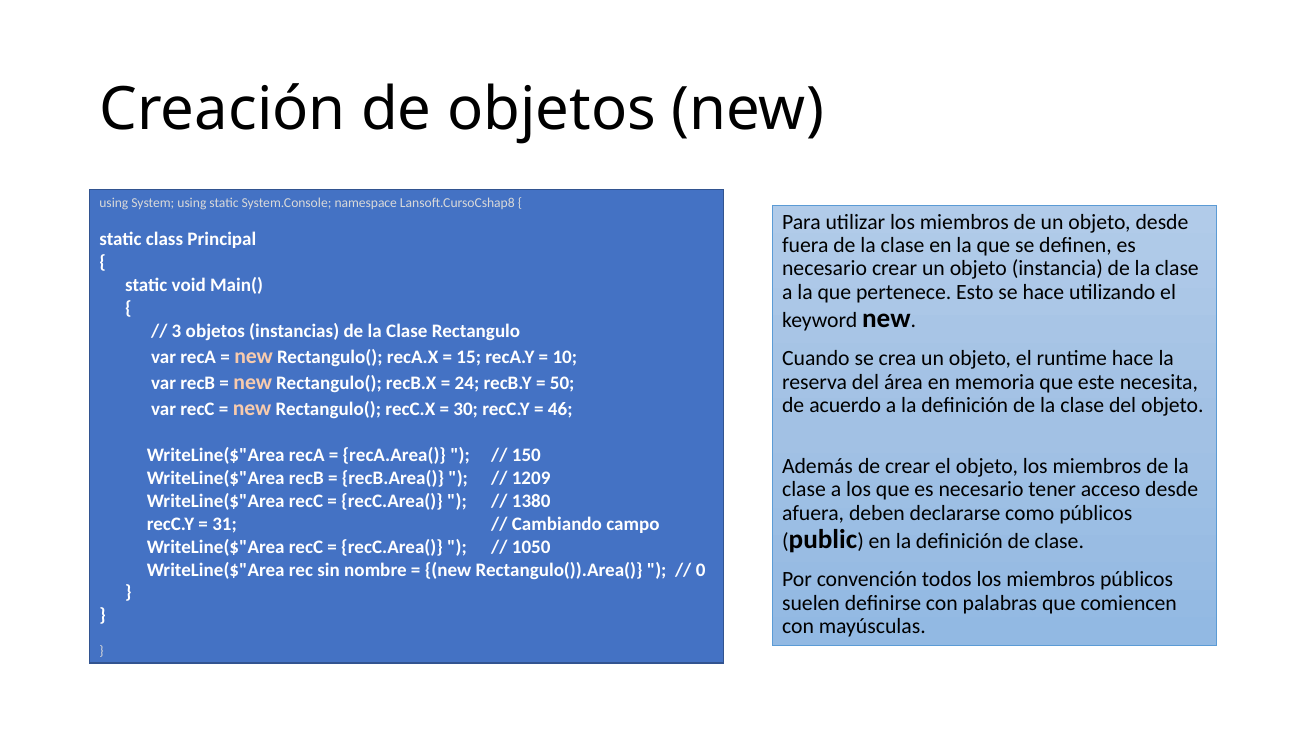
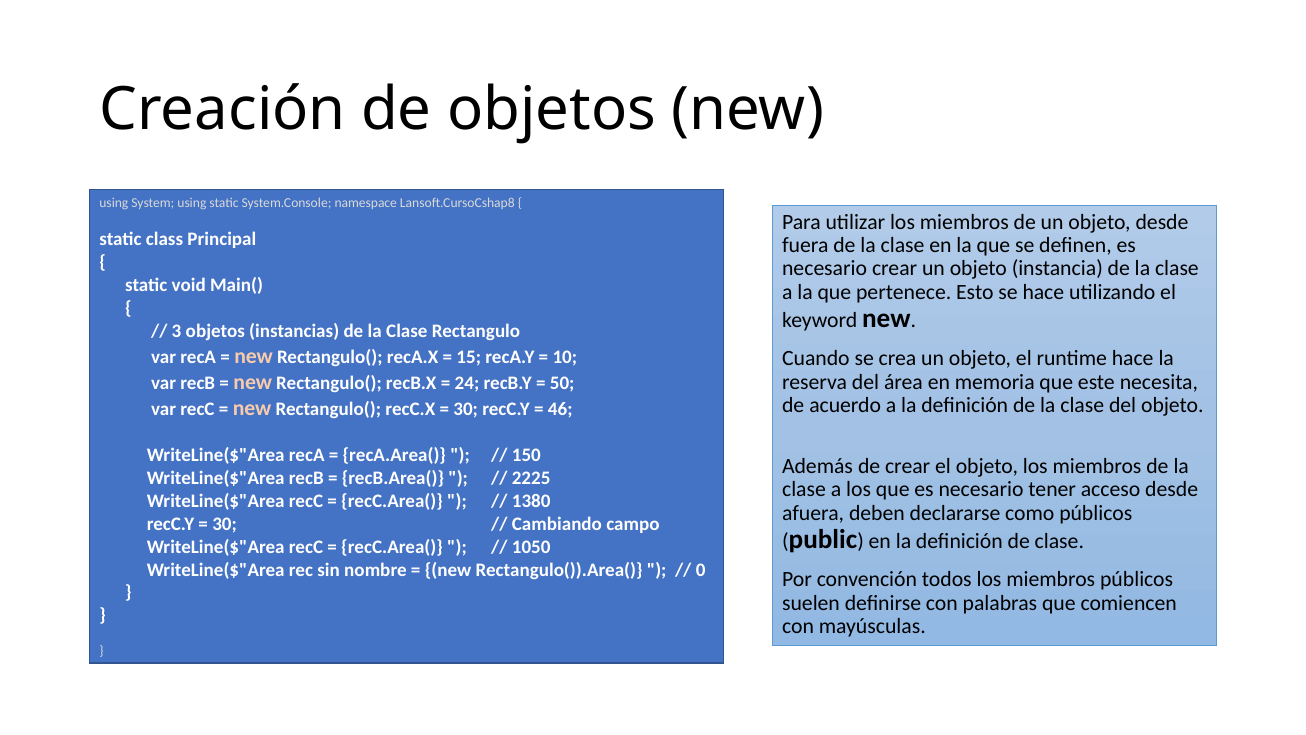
1209: 1209 -> 2225 (531, 478)
31: 31 -> 30 (225, 524)
